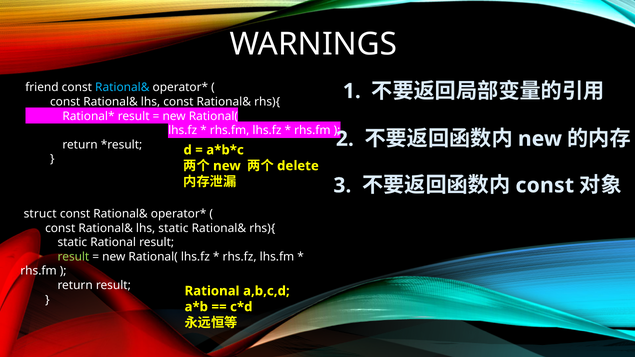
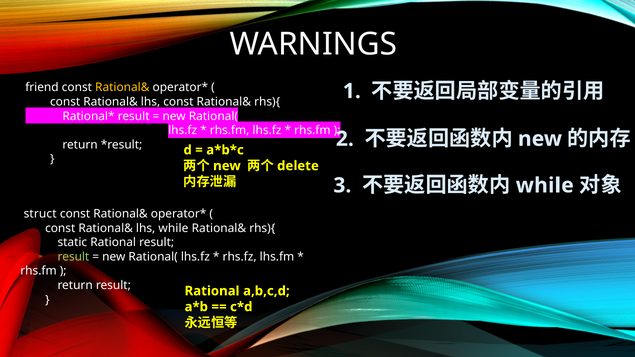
Rational& colour: light blue -> yellow (122, 88)
const: const -> while (545, 186)
lhs static: static -> while (173, 228)
